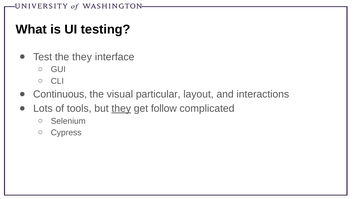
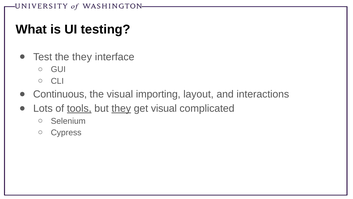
particular: particular -> importing (158, 94)
tools underline: none -> present (79, 108)
get follow: follow -> visual (164, 108)
